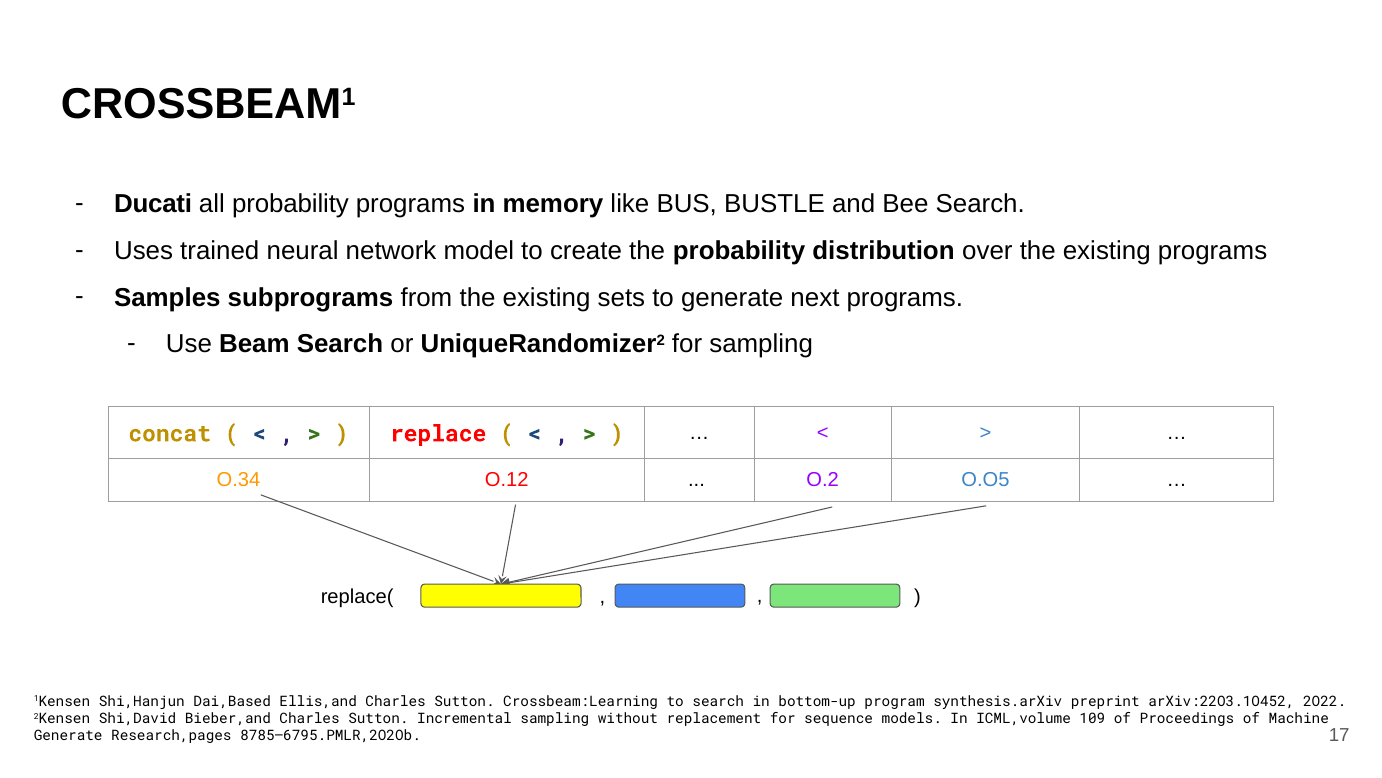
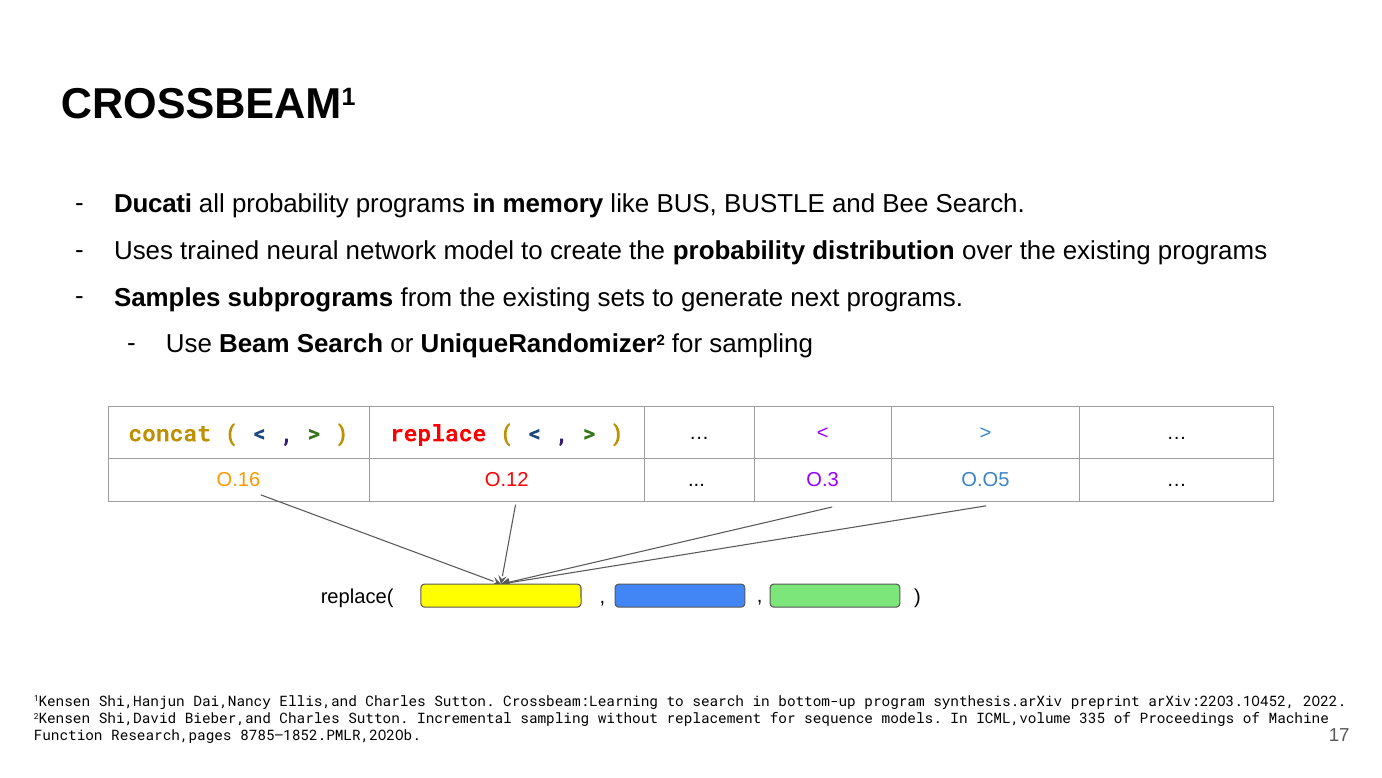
O.34: O.34 -> O.16 (238, 480)
O.2: O.2 -> O.3 (823, 480)
Dai,Based: Dai,Based -> Dai,Nancy (232, 701)
109: 109 -> 335 (1092, 718)
Generate: Generate -> Function (68, 735)
8785–6795.PMLR,2O2Ob: 8785–6795.PMLR,2O2Ob -> 8785–1852.PMLR,2O2Ob (331, 735)
